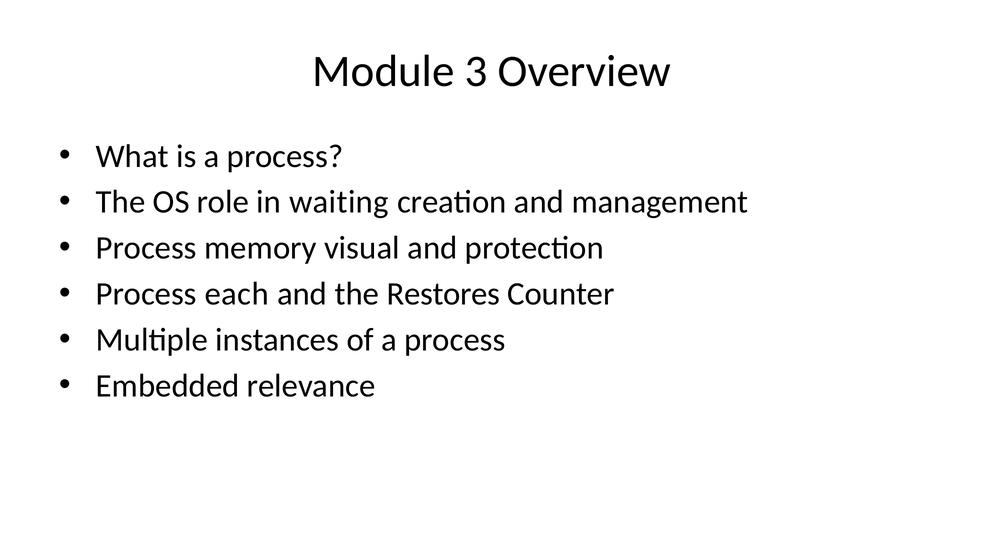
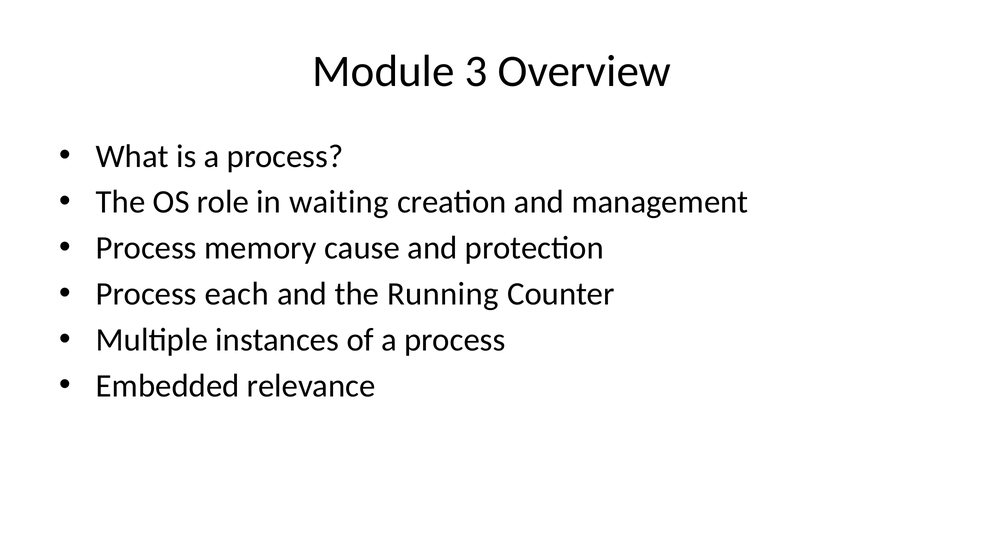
visual: visual -> cause (362, 248)
Restores: Restores -> Running (443, 294)
